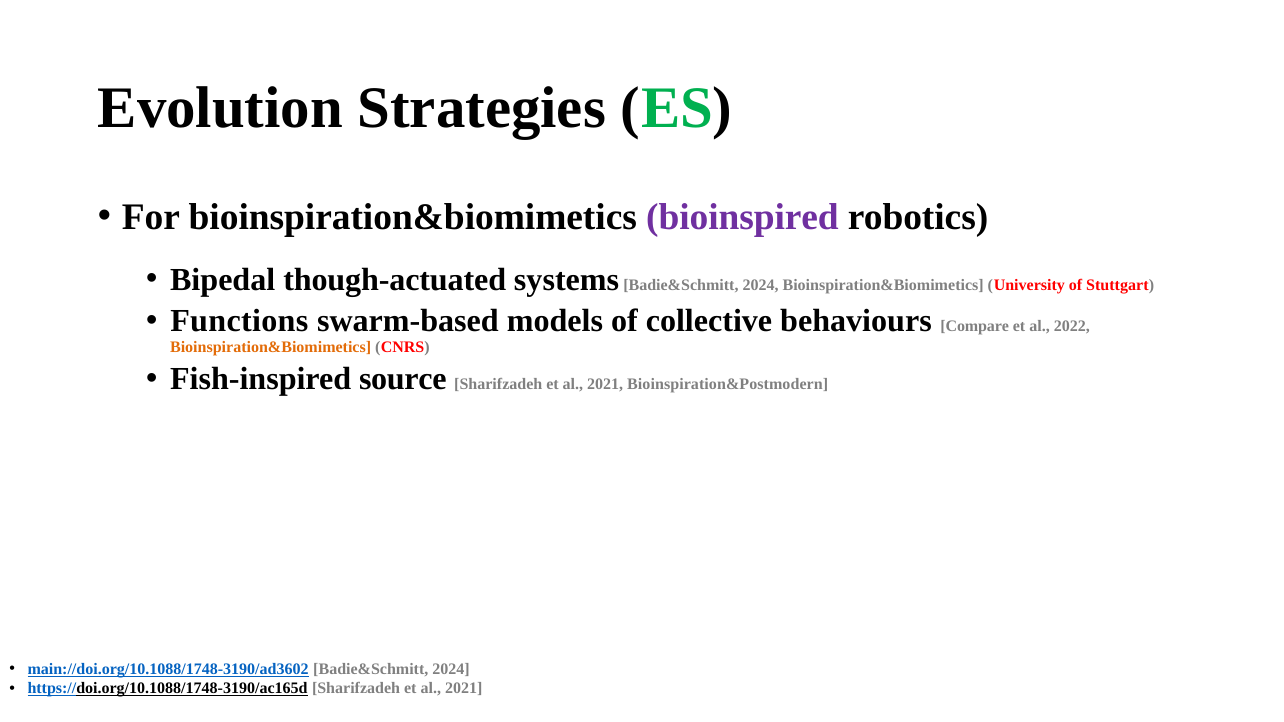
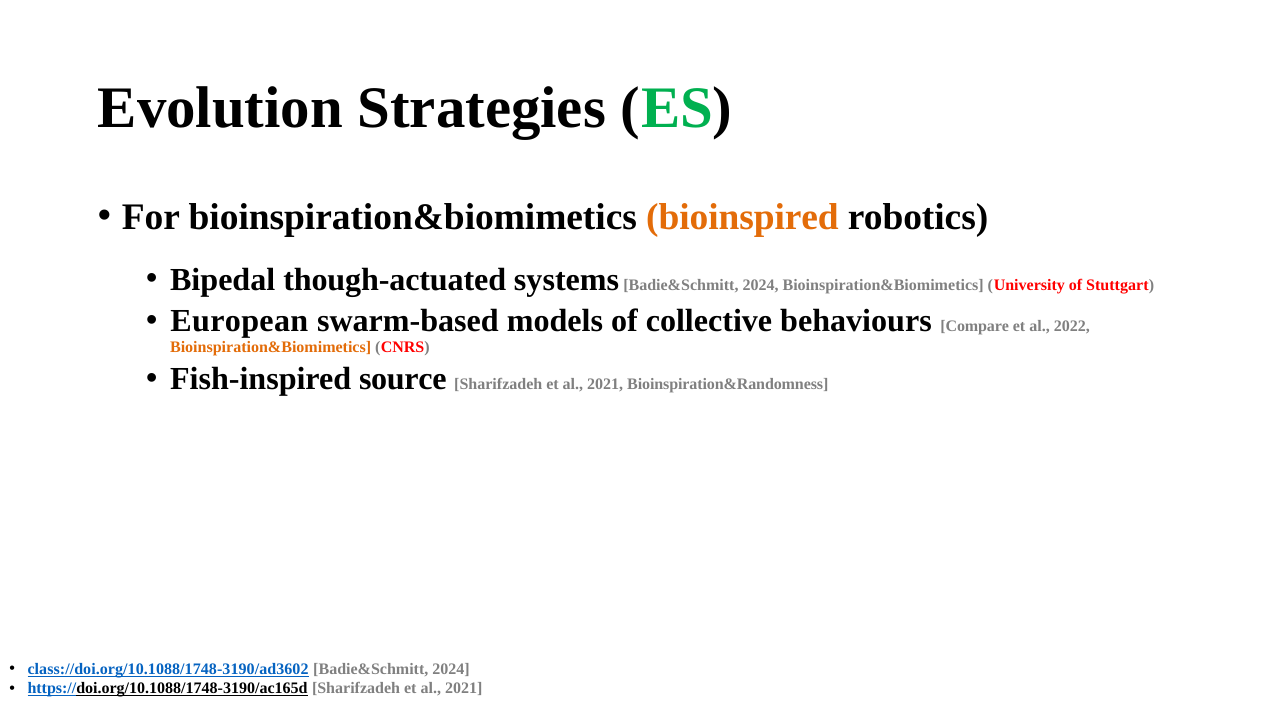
bioinspired colour: purple -> orange (742, 217)
Functions: Functions -> European (239, 321)
Bioinspiration&Postmodern: Bioinspiration&Postmodern -> Bioinspiration&Randomness (728, 385)
main://doi.org/10.1088/1748-3190/ad3602: main://doi.org/10.1088/1748-3190/ad3602 -> class://doi.org/10.1088/1748-3190/ad3602 (168, 670)
